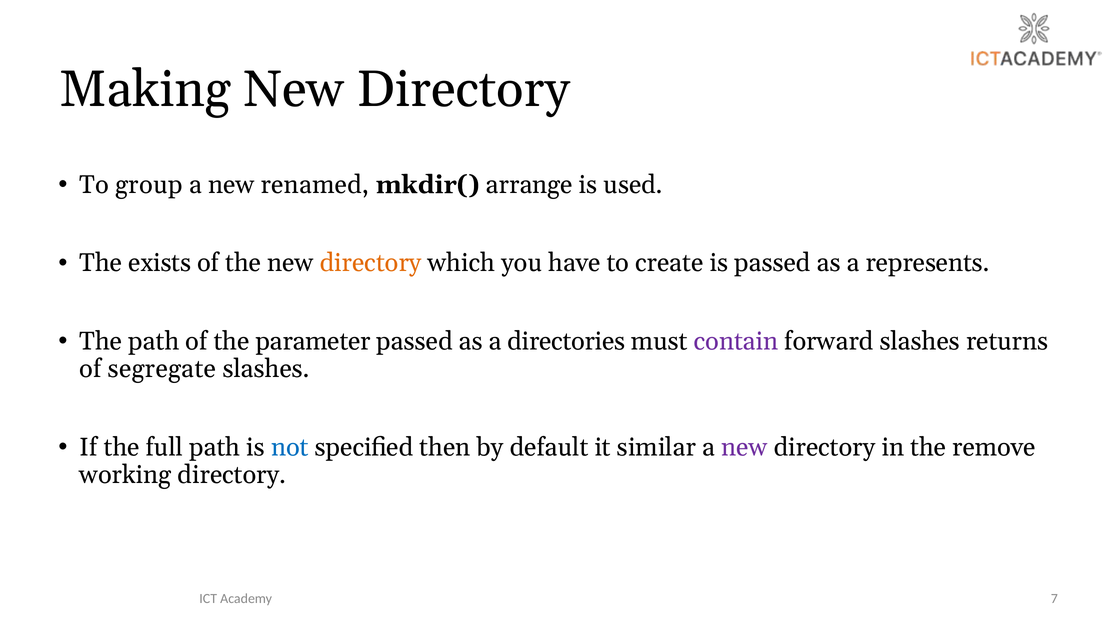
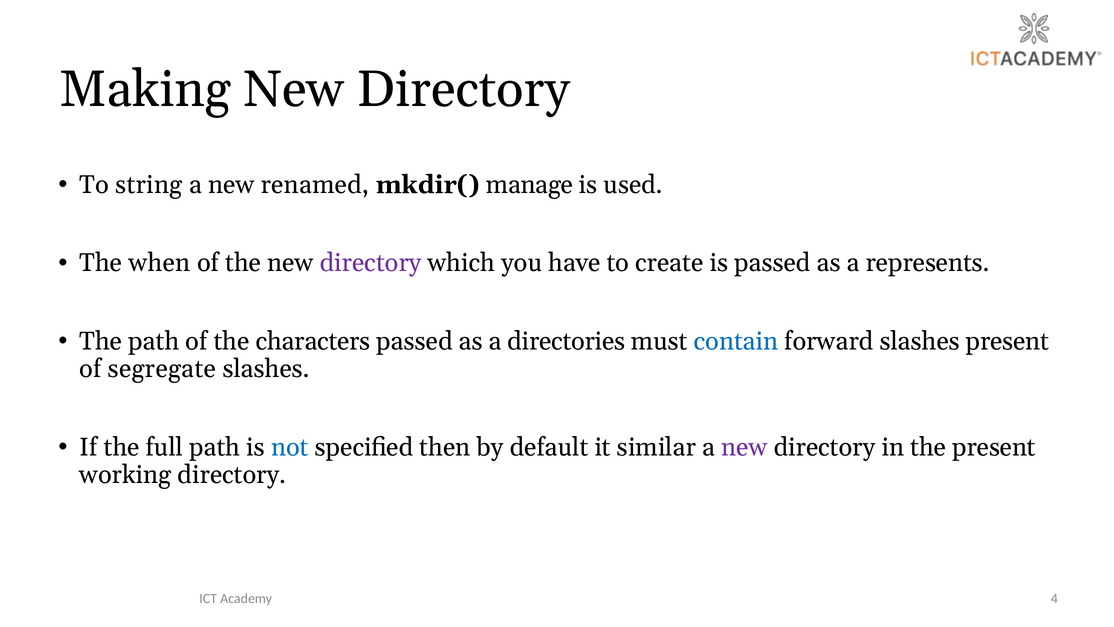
group: group -> string (149, 185)
arrange: arrange -> manage (529, 185)
exists: exists -> when (160, 263)
directory colour: orange -> purple (371, 263)
parameter: parameter -> characters (313, 341)
contain colour: purple -> blue (736, 341)
slashes returns: returns -> present (1007, 341)
the remove: remove -> present (994, 447)
7: 7 -> 4 (1054, 598)
